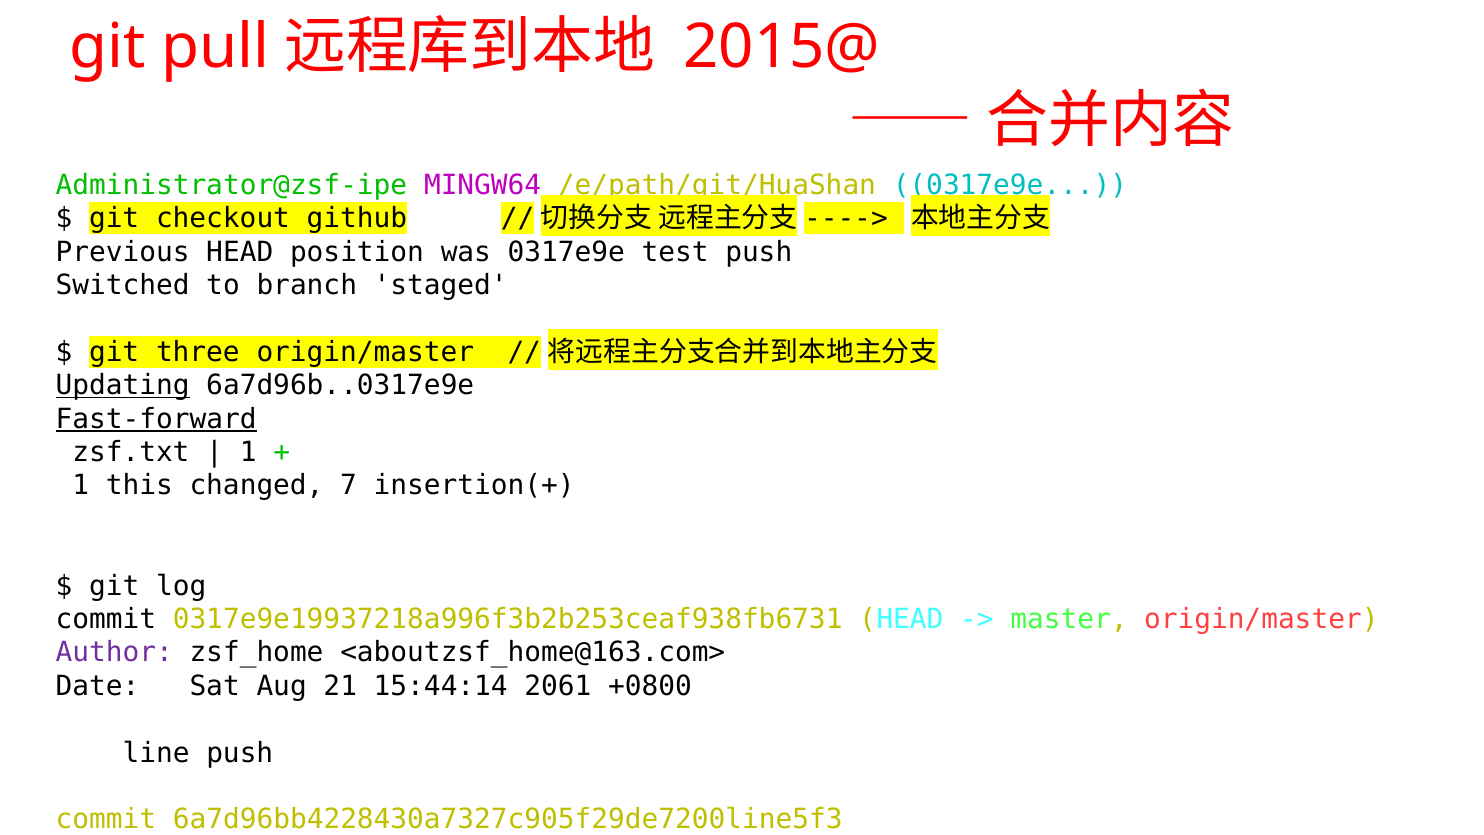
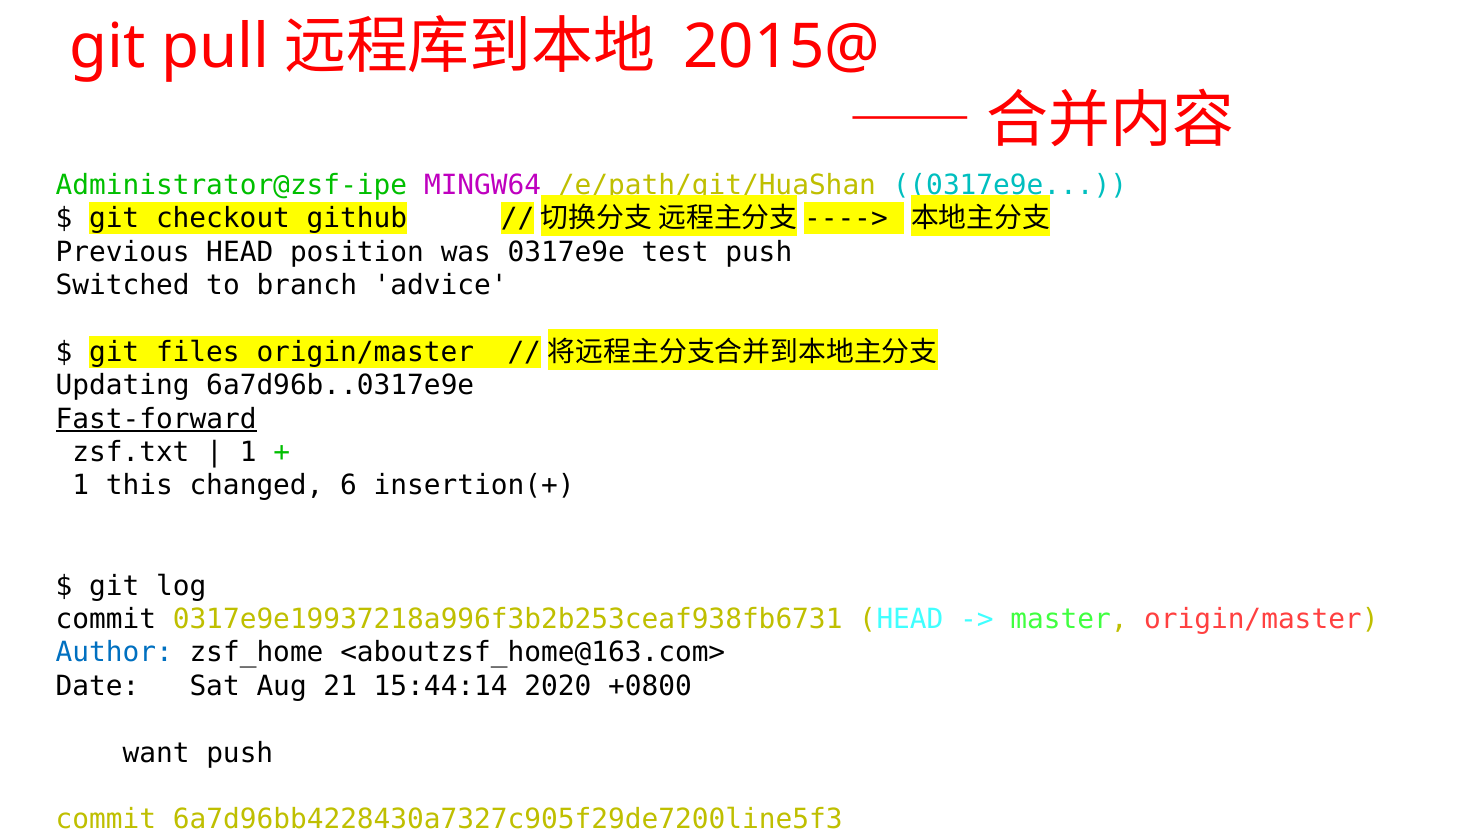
staged: staged -> advice (441, 285)
three: three -> files (198, 352)
Updating underline: present -> none (123, 385)
7: 7 -> 6 (348, 486)
Author colour: purple -> blue (114, 653)
2061: 2061 -> 2020 (558, 686)
line: line -> want (156, 753)
